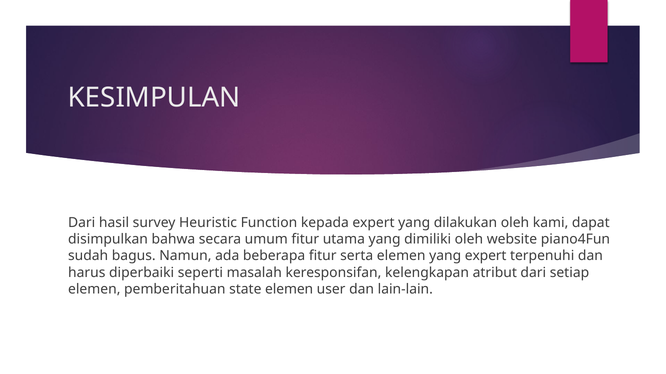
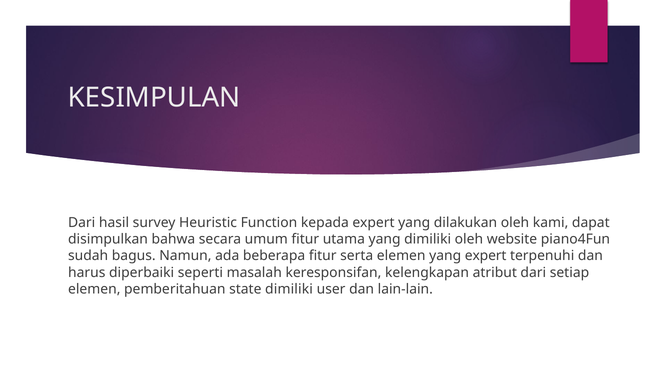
state elemen: elemen -> dimiliki (289, 290)
